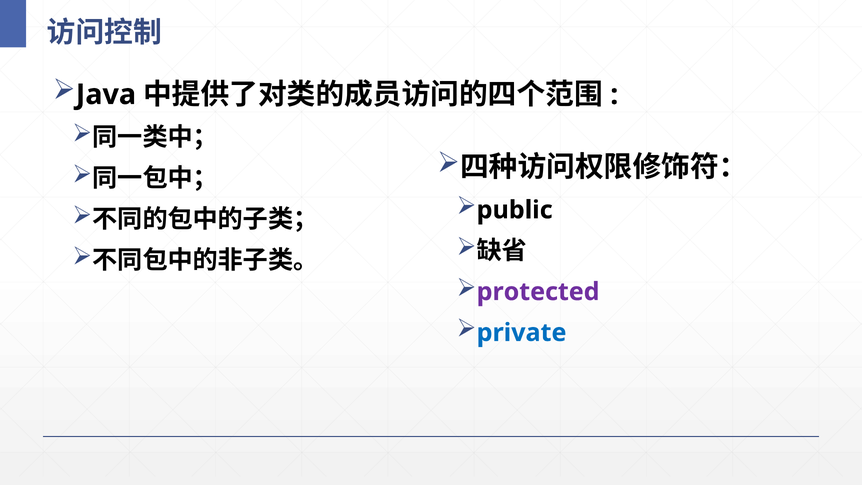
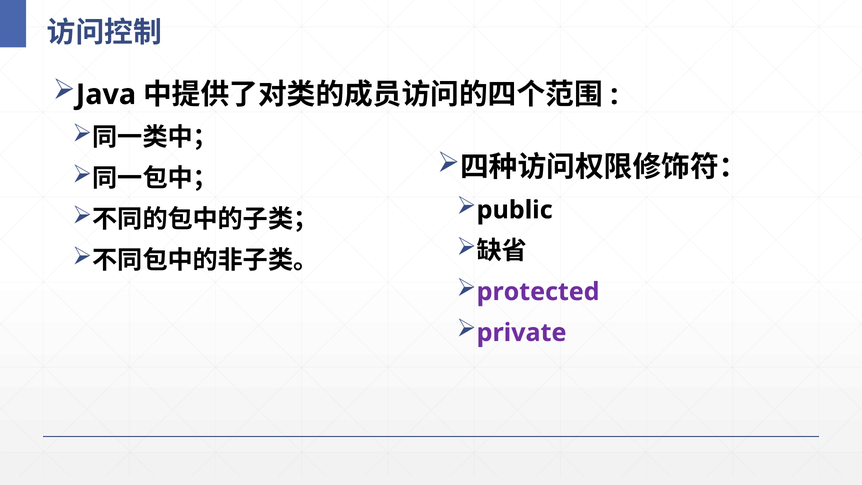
private colour: blue -> purple (522, 333)
